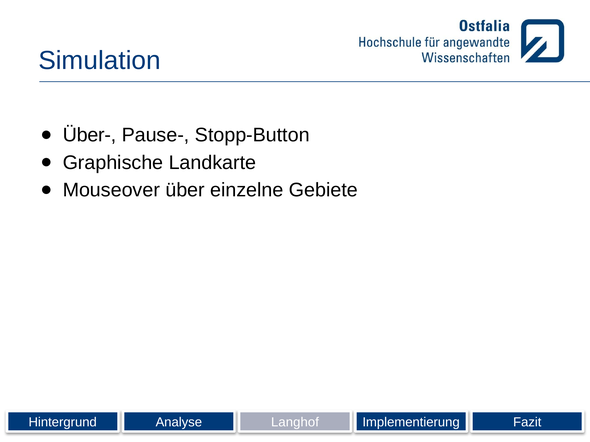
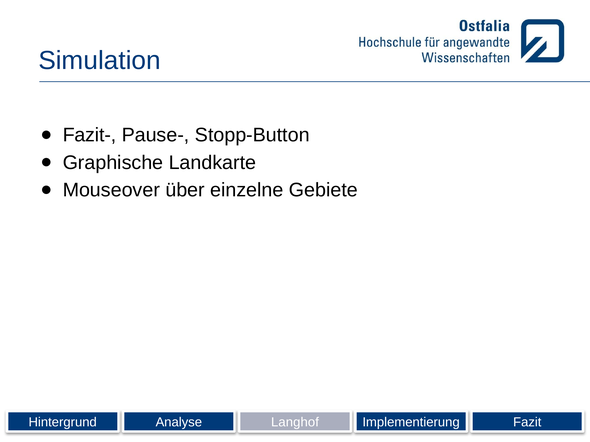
Über-: Über- -> Fazit- (90, 135)
